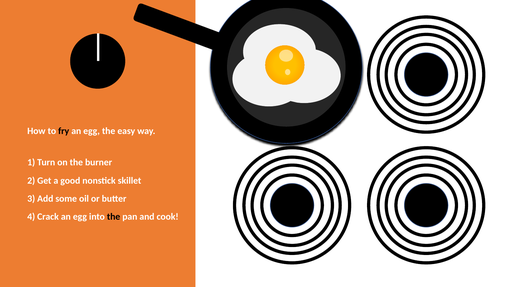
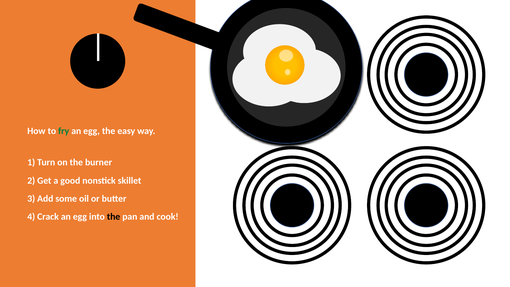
fry colour: black -> green (64, 131)
